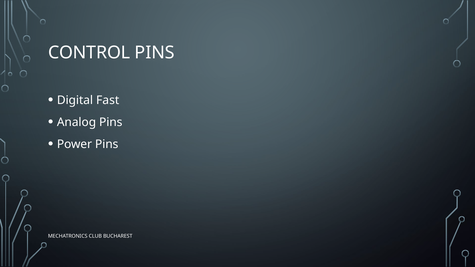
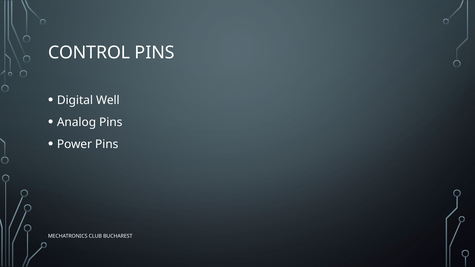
Fast: Fast -> Well (108, 100)
